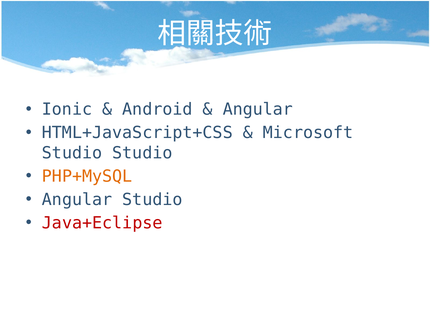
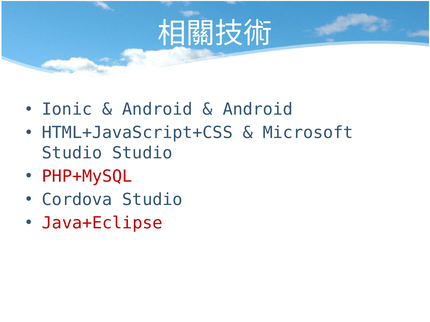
Angular: Angular -> Android (258, 110)
PHP+MySQL colour: orange -> red (87, 177)
Angular: Angular -> Cordova (77, 200)
